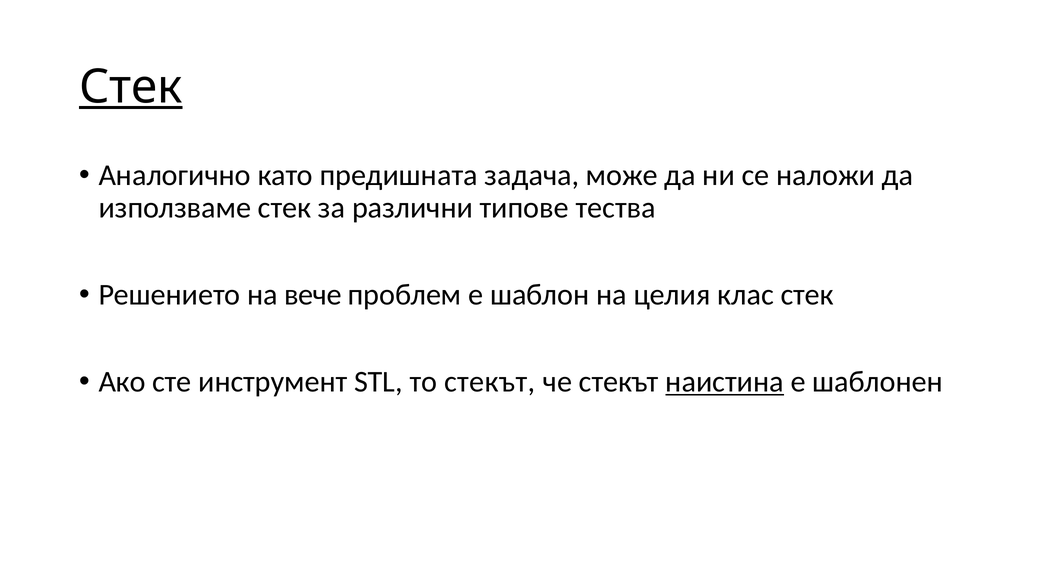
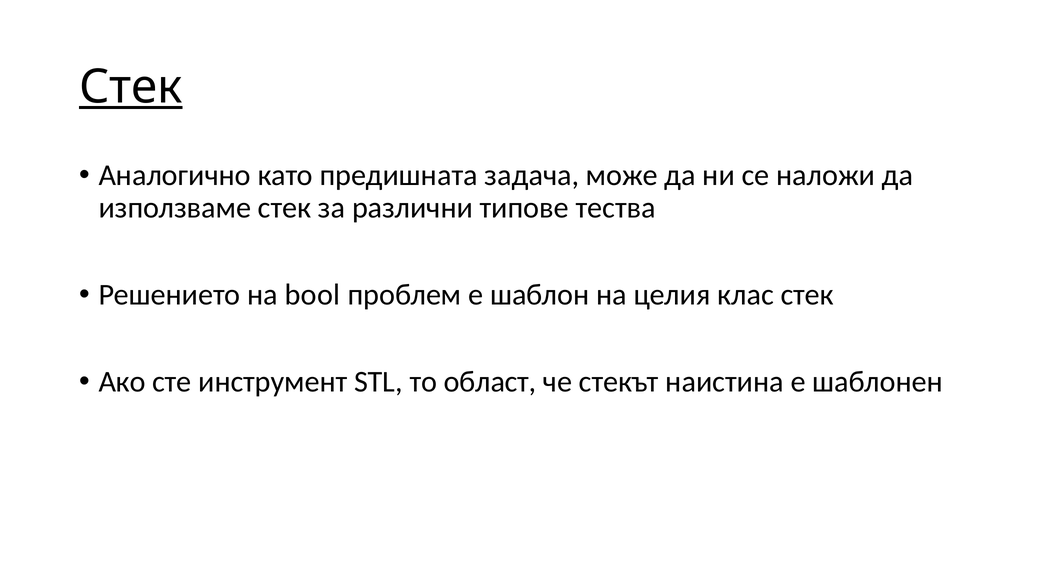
вече: вече -> bool (313, 295)
то стекът: стекът -> област (490, 382)
наистина underline: present -> none (725, 382)
